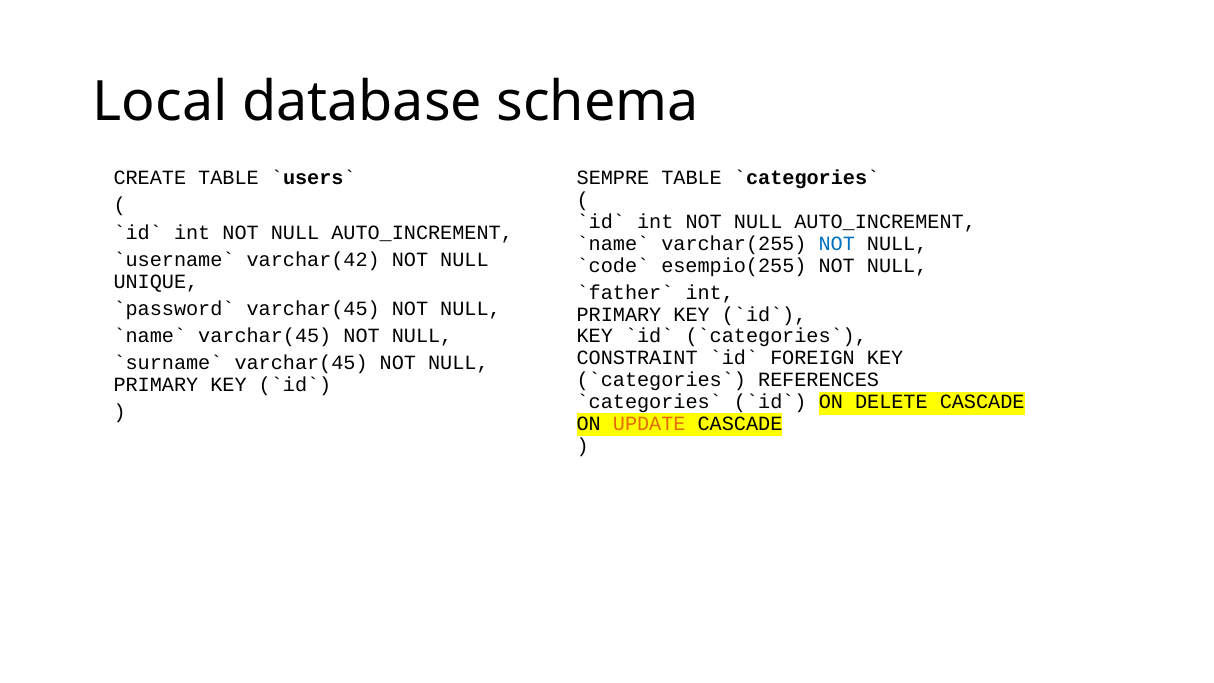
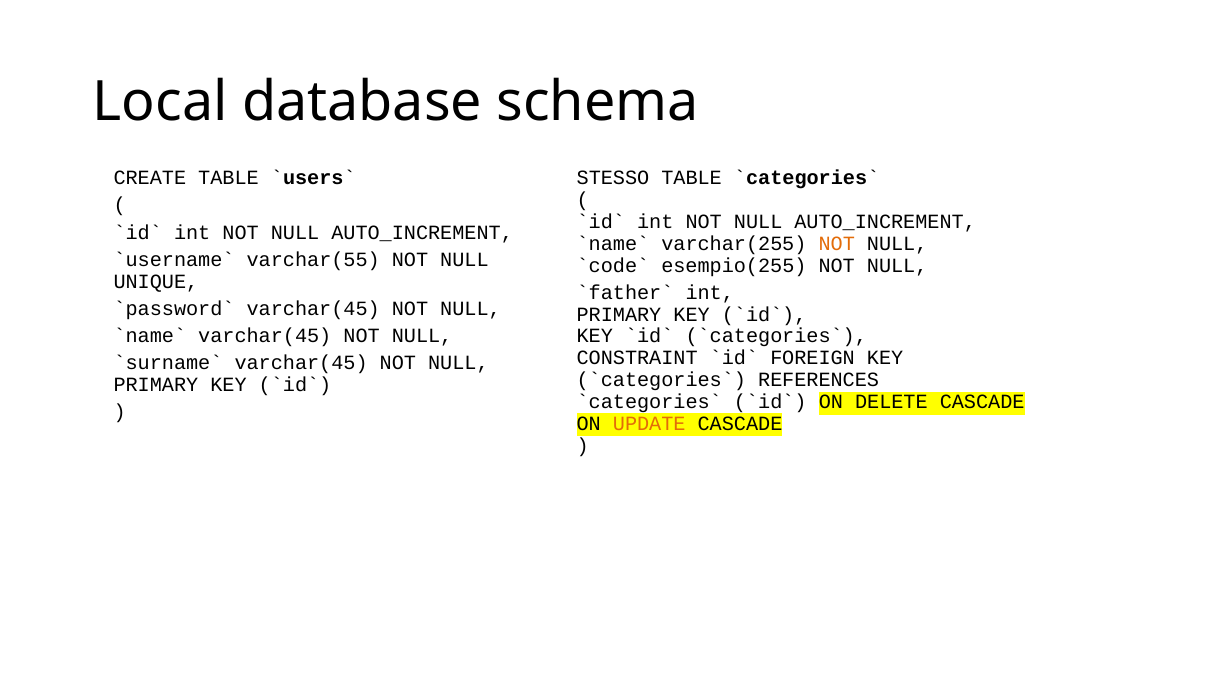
SEMPRE: SEMPRE -> STESSO (613, 178)
NOT colour: blue -> orange (837, 244)
varchar(42: varchar(42 -> varchar(55 (313, 260)
